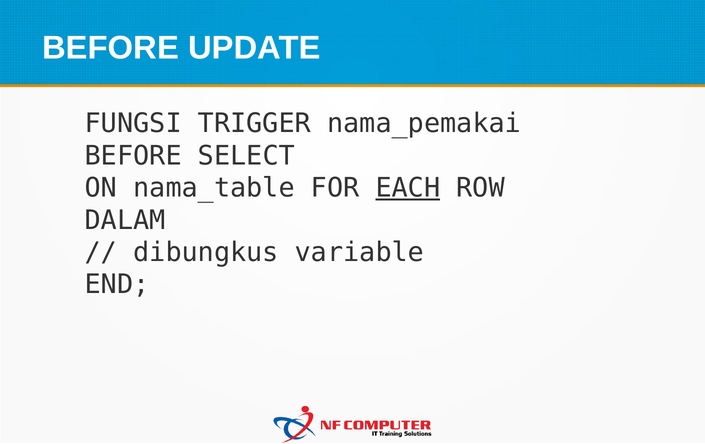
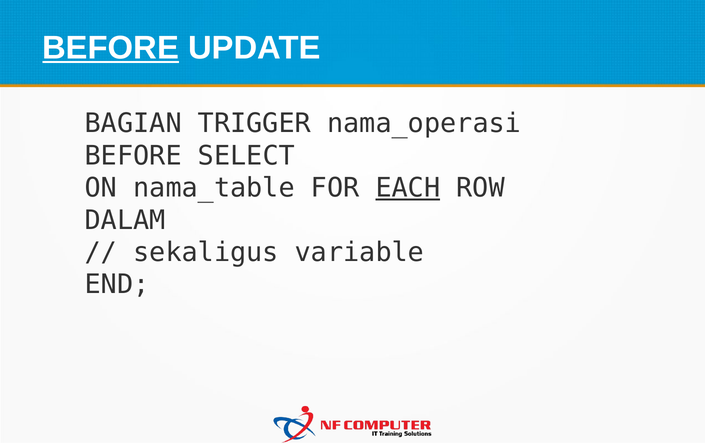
BEFORE underline: none -> present (111, 48)
FUNGSI: FUNGSI -> BAGIAN (133, 124)
nama_pemakai: nama_pemakai -> nama_operasi (424, 124)
dibungkus: dibungkus -> sekaligus (206, 252)
